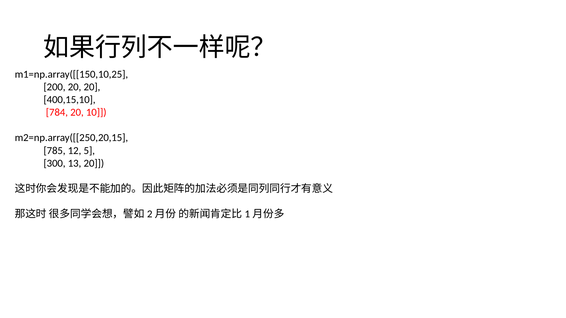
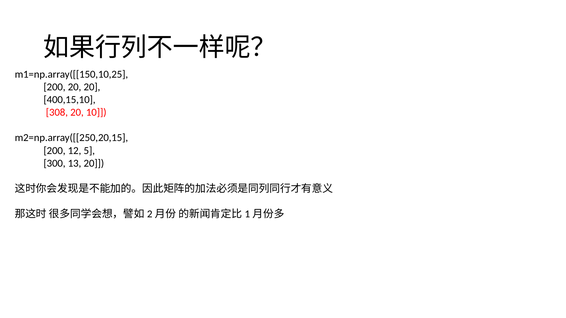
784: 784 -> 308 (57, 113)
785: 785 -> 200 (55, 151)
